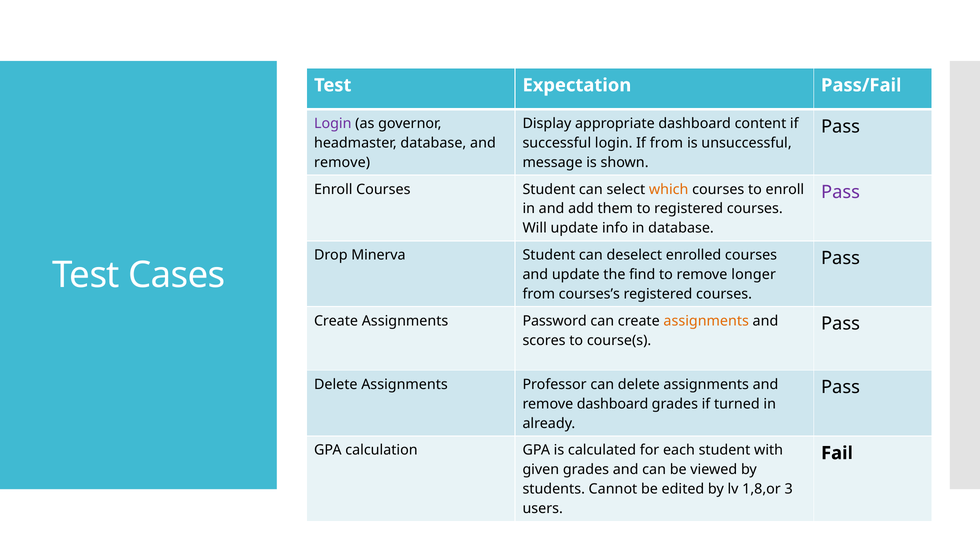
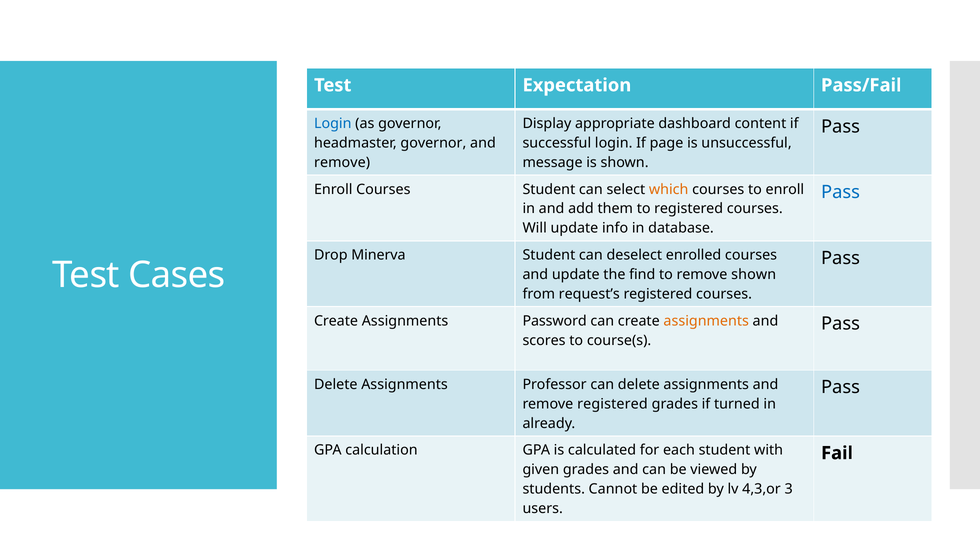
Login colour: purple -> blue (333, 124)
headmaster database: database -> governor (433, 143)
If from: from -> page (667, 143)
Pass colour: purple -> blue (841, 192)
remove longer: longer -> shown (754, 275)
courses’s: courses’s -> request’s (589, 294)
remove dashboard: dashboard -> registered (612, 404)
1,8,or: 1,8,or -> 4,3,or (761, 489)
